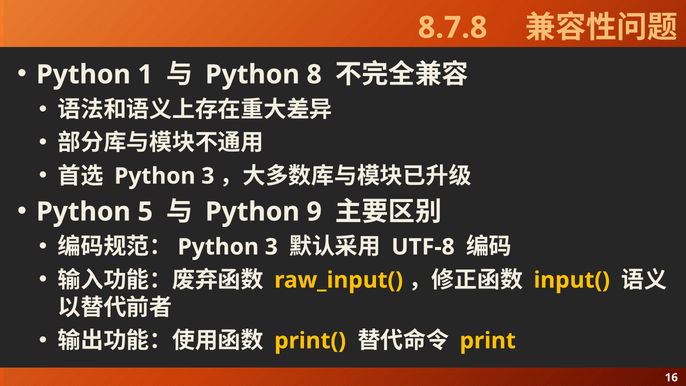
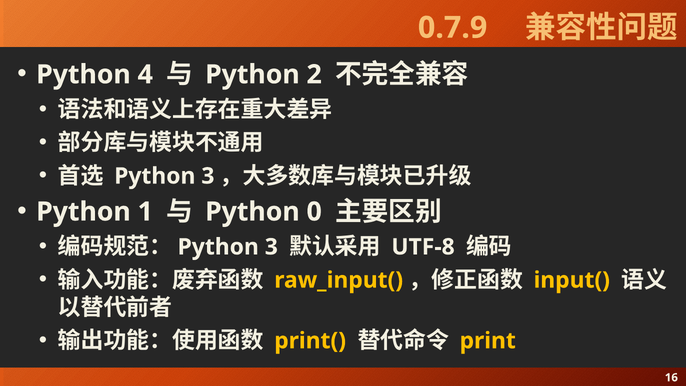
8.7.8: 8.7.8 -> 0.7.9 (453, 28)
1: 1 -> 4 (145, 75)
8: 8 -> 2 (314, 75)
5: 5 -> 1 (145, 212)
9: 9 -> 0 (314, 212)
